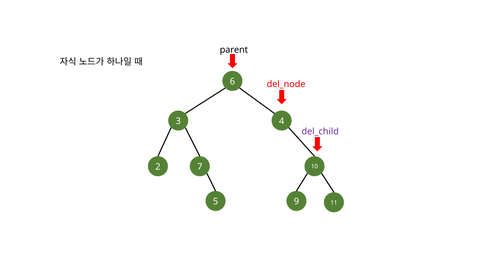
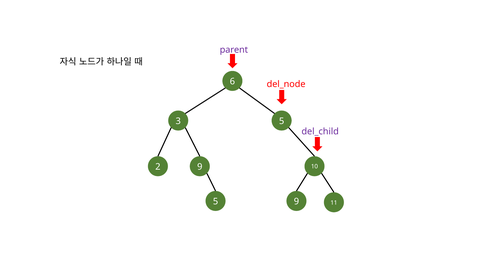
parent colour: black -> purple (234, 50)
3 4: 4 -> 5 (282, 121)
2 7: 7 -> 9 (200, 167)
